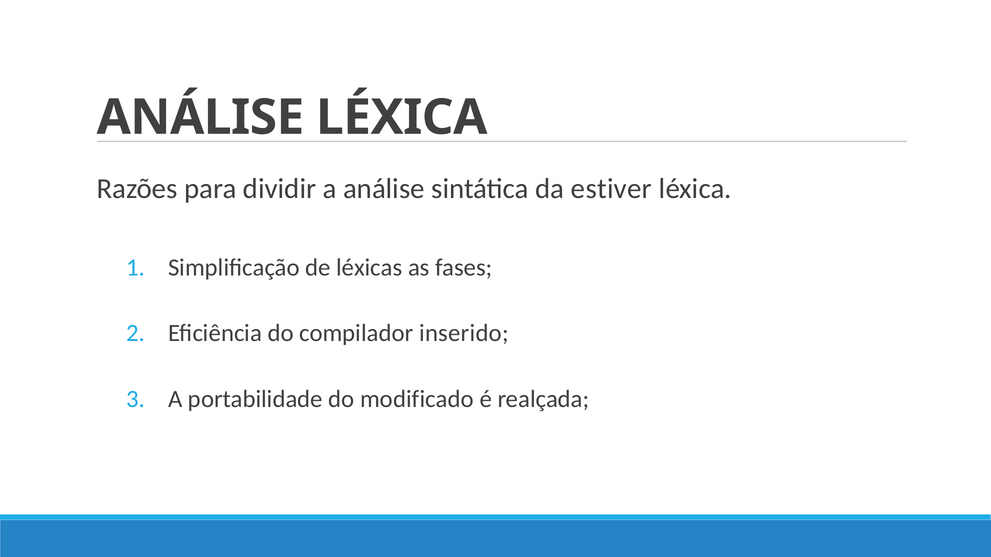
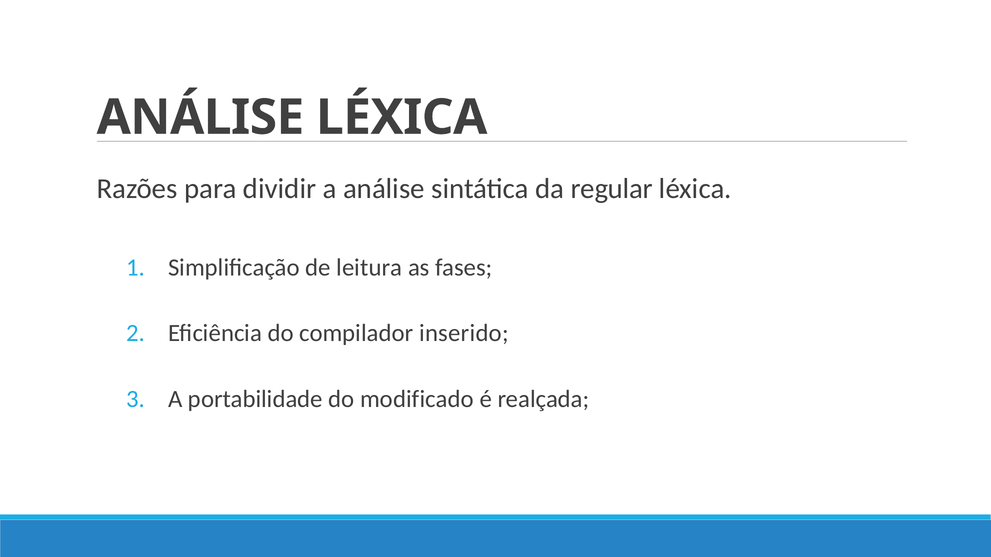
estiver: estiver -> regular (612, 189)
léxicas: léxicas -> leitura (369, 268)
